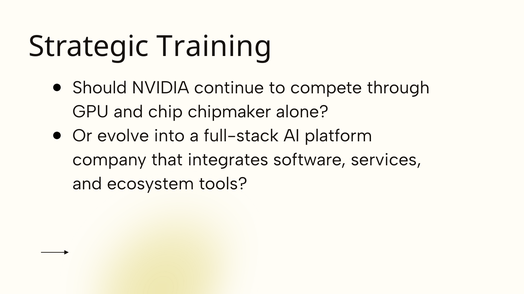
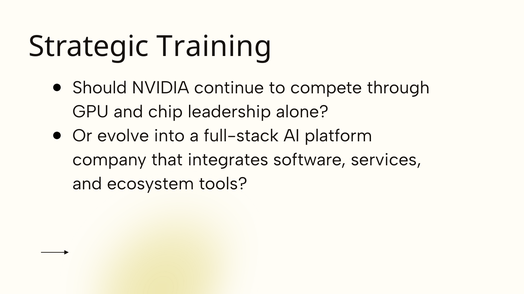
chipmaker: chipmaker -> leadership (229, 112)
